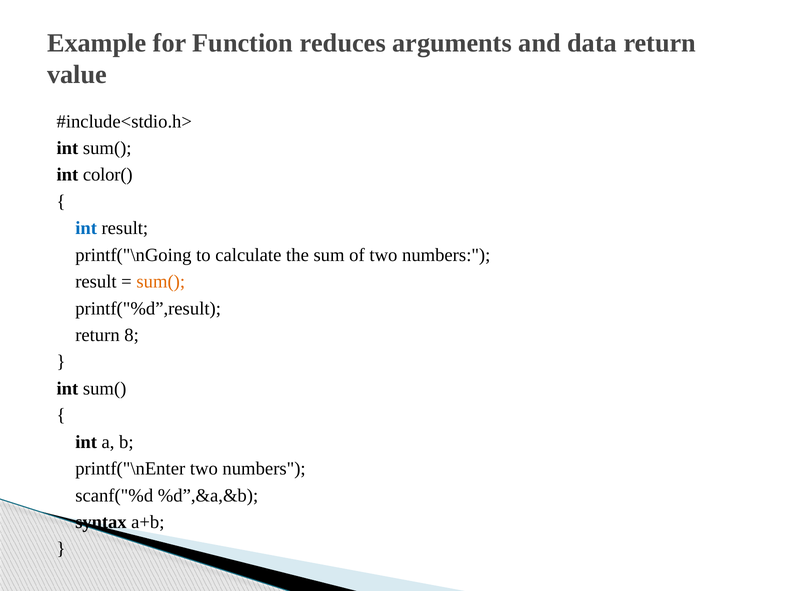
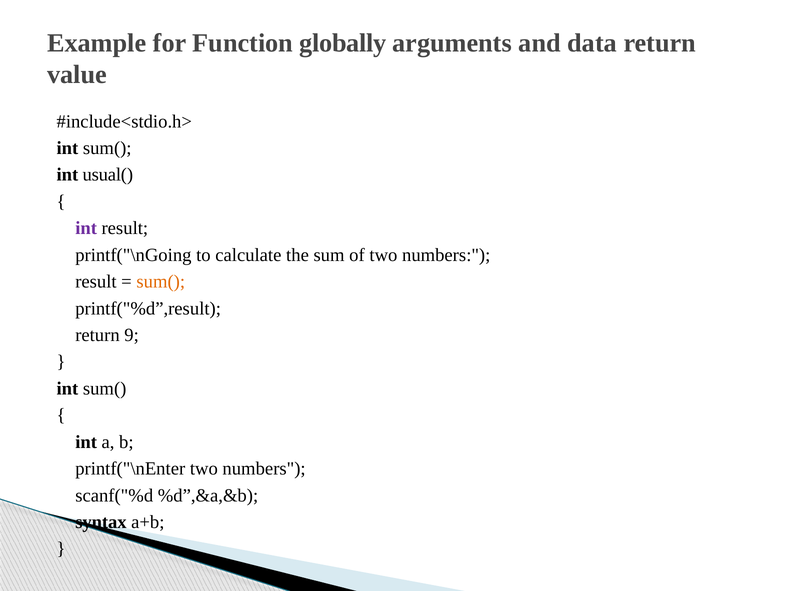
reduces: reduces -> globally (343, 43)
color(: color( -> usual( (108, 175)
int colour: blue -> purple (86, 228)
8: 8 -> 9 (132, 335)
